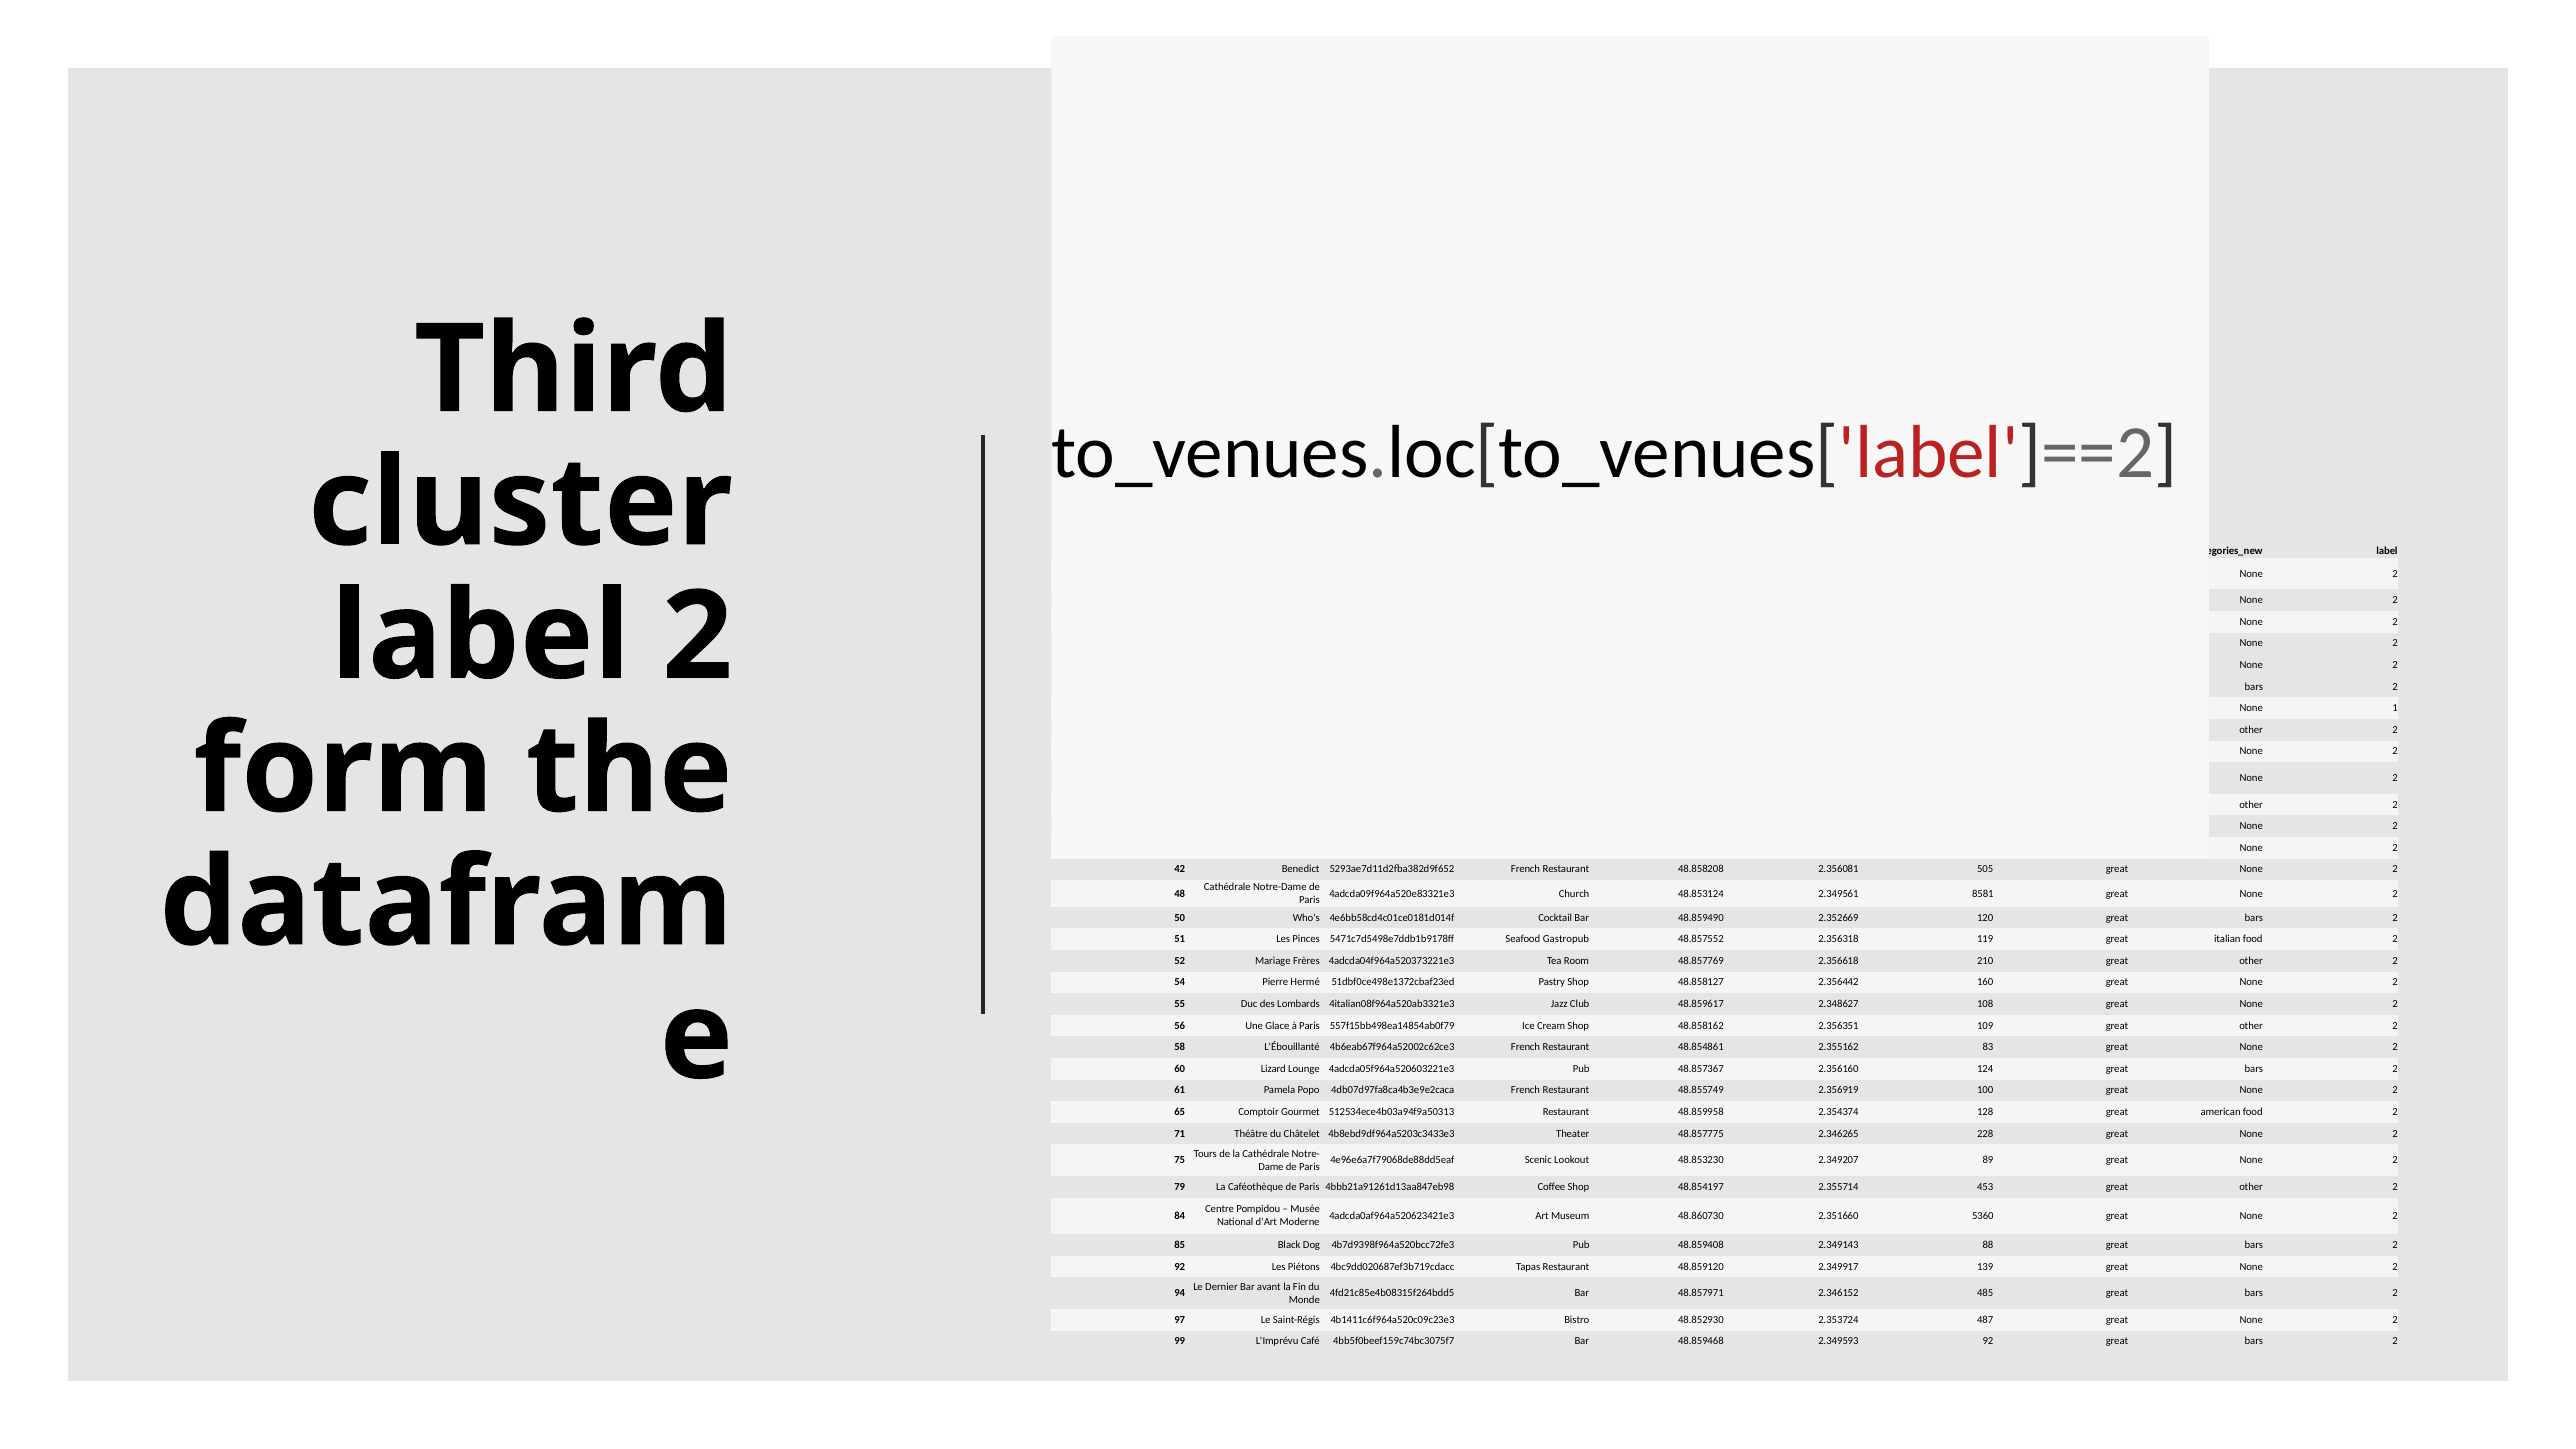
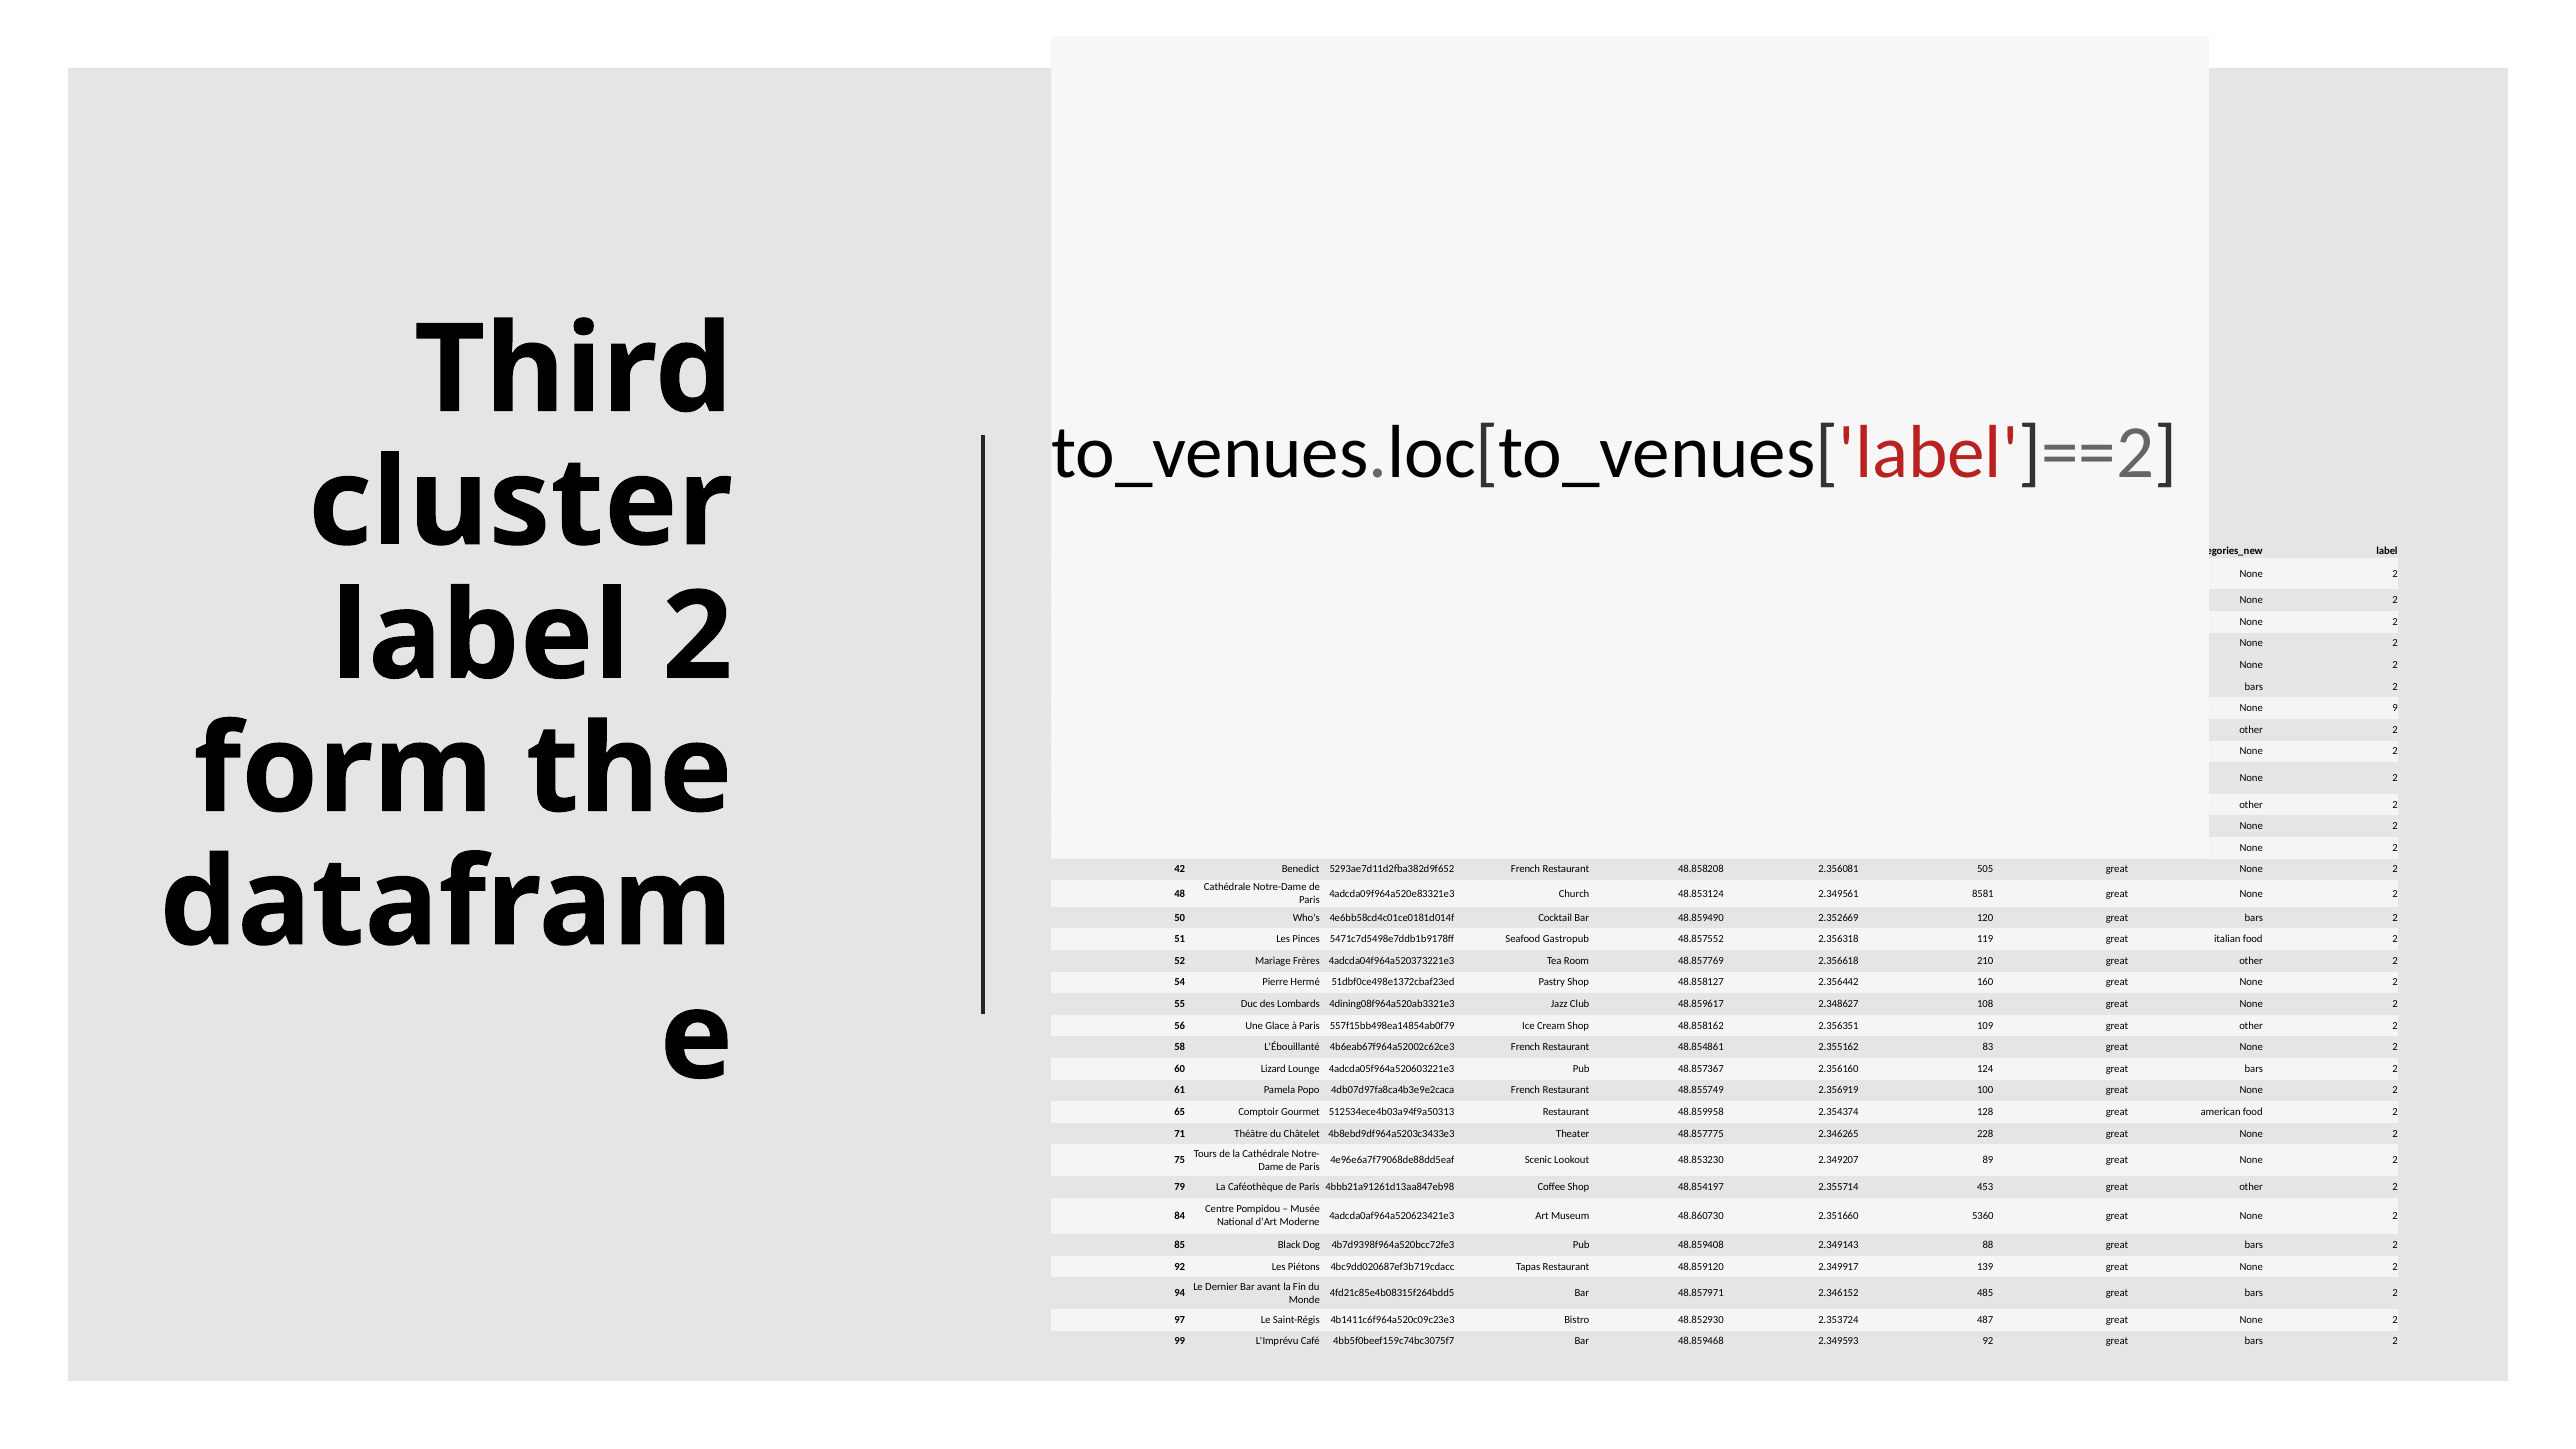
None 1: 1 -> 9 (2395, 708)
4italian08f964a520ab3321e3: 4italian08f964a520ab3321e3 -> 4dining08f964a520ab3321e3 (1392, 1004)
